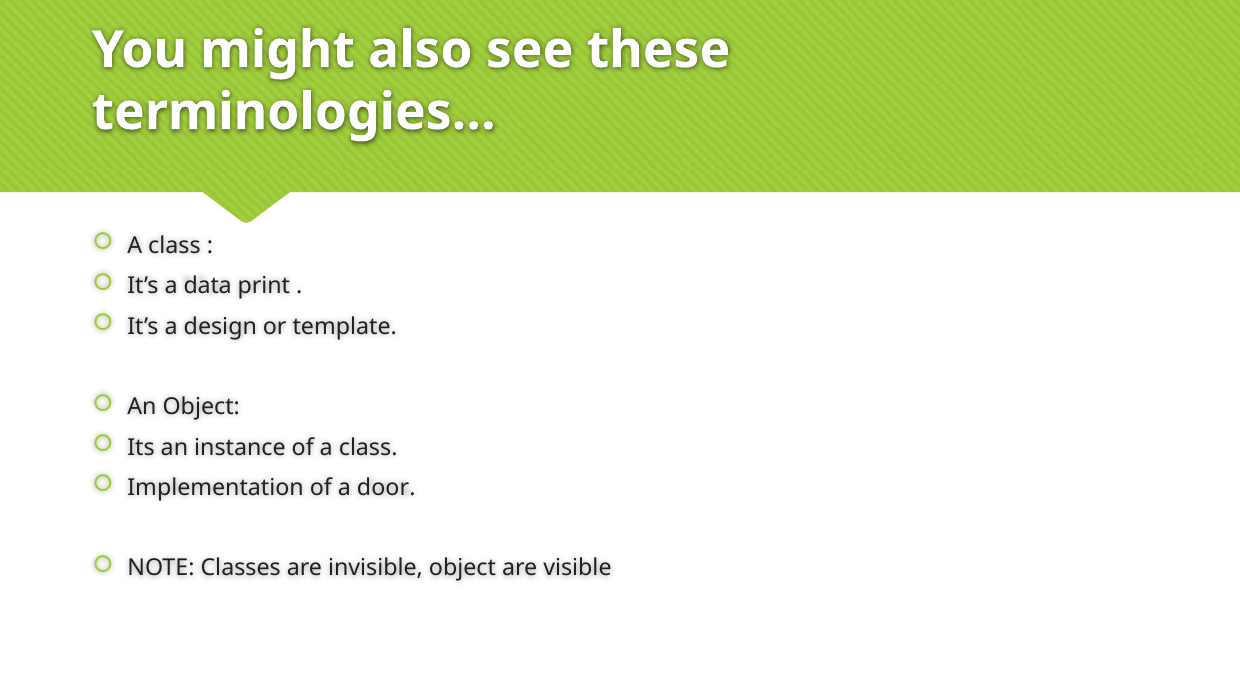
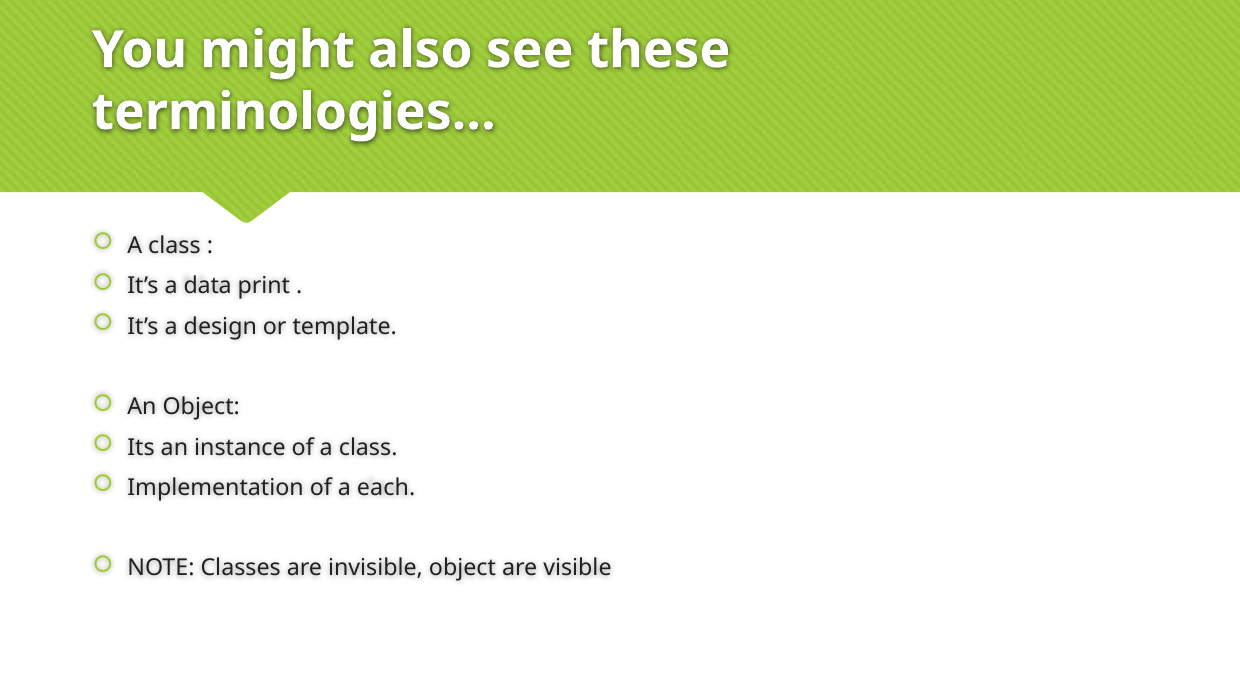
door: door -> each (386, 488)
